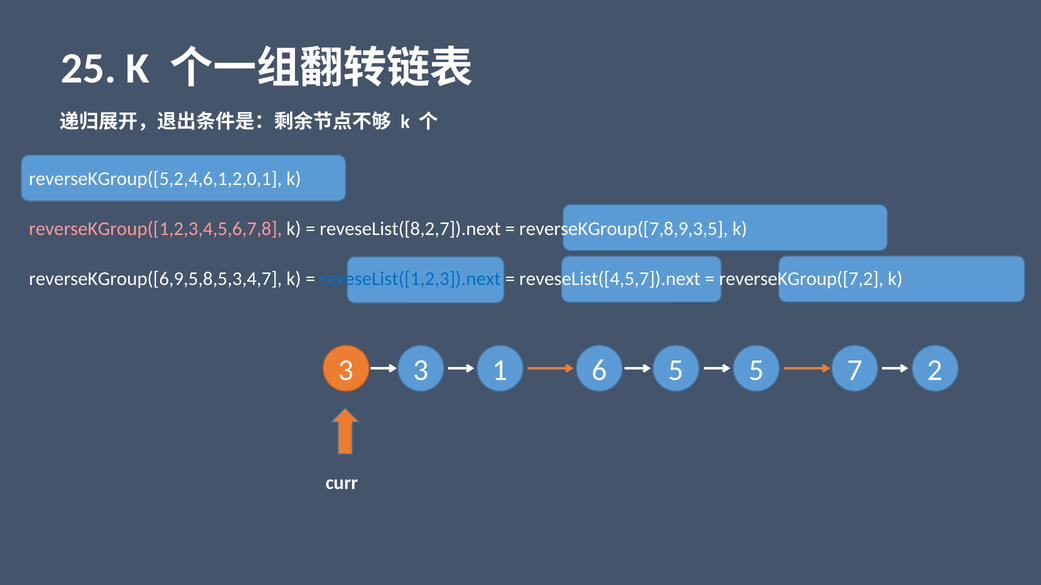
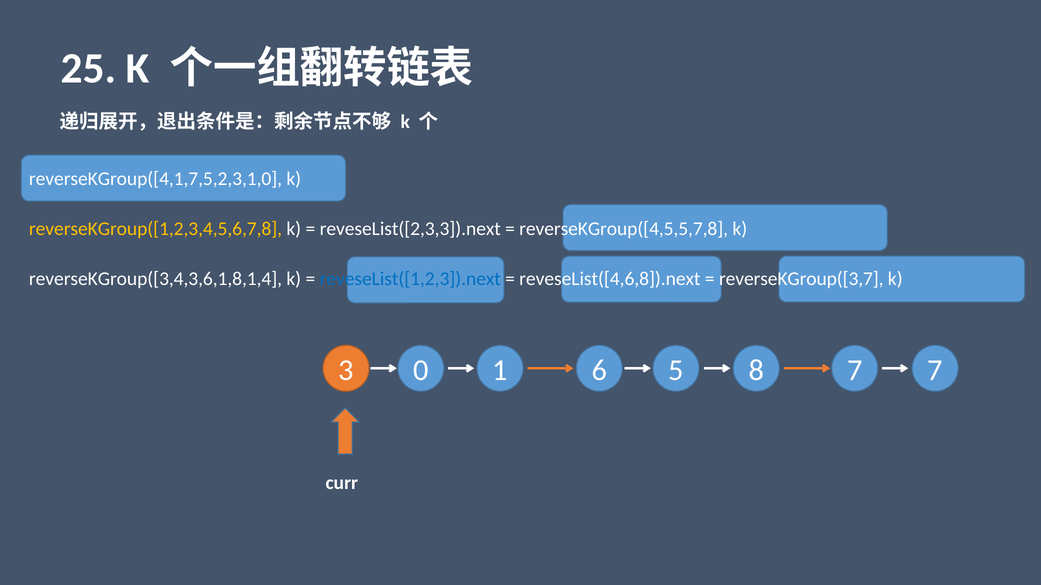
reverseKGroup([5,2,4,6,1,2,0,1: reverseKGroup([5,2,4,6,1,2,0,1 -> reverseKGroup([4,1,7,5,2,3,1,0 (156, 179)
reverseKGroup([1,2,3,4,5,6,7,8 colour: pink -> yellow (156, 229)
reveseList([8,2,7]).next: reveseList([8,2,7]).next -> reveseList([2,3,3]).next (410, 229)
reverseKGroup([7,8,9,3,5: reverseKGroup([7,8,9,3,5 -> reverseKGroup([4,5,5,7,8 (624, 229)
reverseKGroup([6,9,5,8,5,3,4,7: reverseKGroup([6,9,5,8,5,3,4,7 -> reverseKGroup([3,4,3,6,1,8,1,4 (156, 279)
reveseList([4,5,7]).next: reveseList([4,5,7]).next -> reveseList([4,6,8]).next (610, 279)
reverseKGroup([7,2: reverseKGroup([7,2 -> reverseKGroup([3,7 (801, 279)
3 3: 3 -> 0 (421, 371)
5 5: 5 -> 8 (756, 371)
7 2: 2 -> 7 (935, 371)
